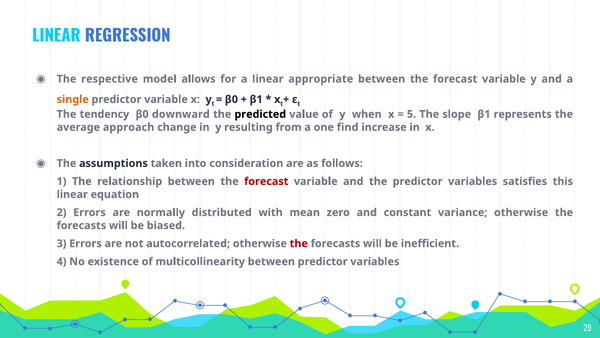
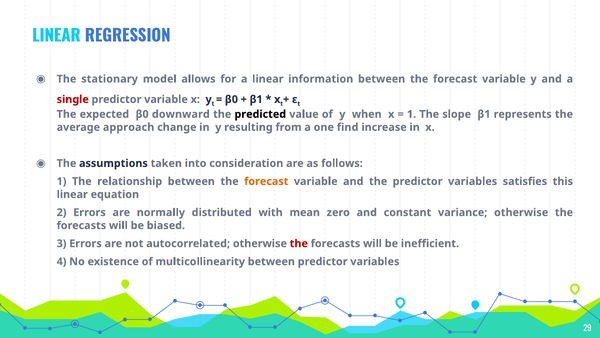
respective: respective -> stationary (110, 79)
appropriate: appropriate -> information (321, 79)
single colour: orange -> red (73, 99)
tendency: tendency -> expected (104, 114)
5: 5 -> 1 (412, 114)
forecast colour: red -> orange (266, 181)
